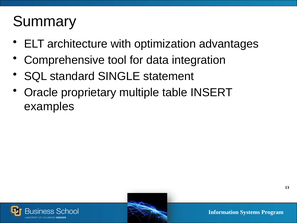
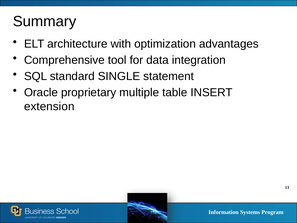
examples: examples -> extension (49, 106)
